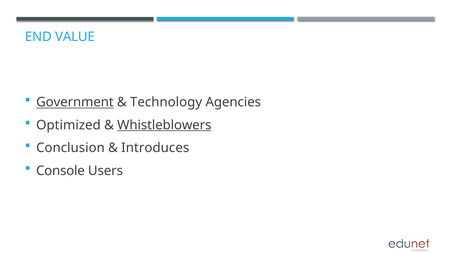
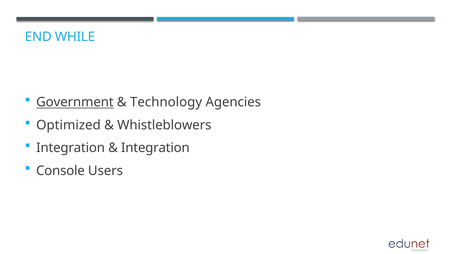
VALUE: VALUE -> WHILE (75, 37)
Whistleblowers underline: present -> none (164, 125)
Conclusion: Conclusion -> Integration (71, 148)
Introduces: Introduces -> Integration (155, 148)
